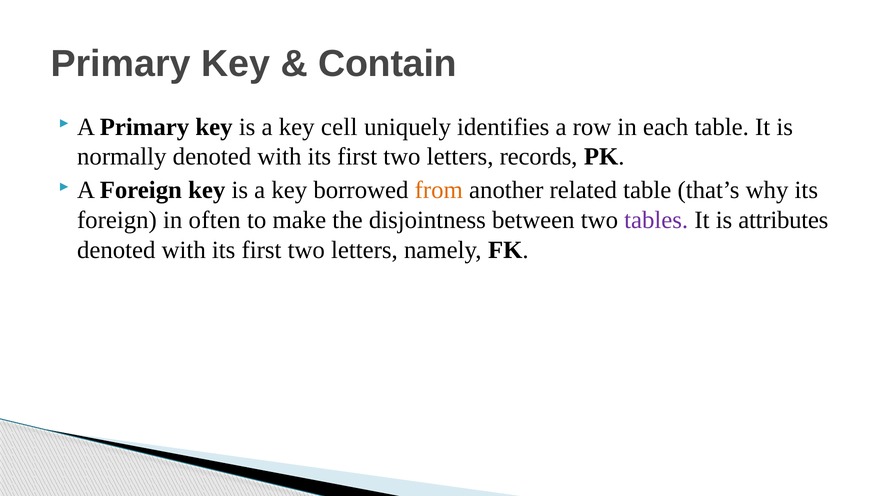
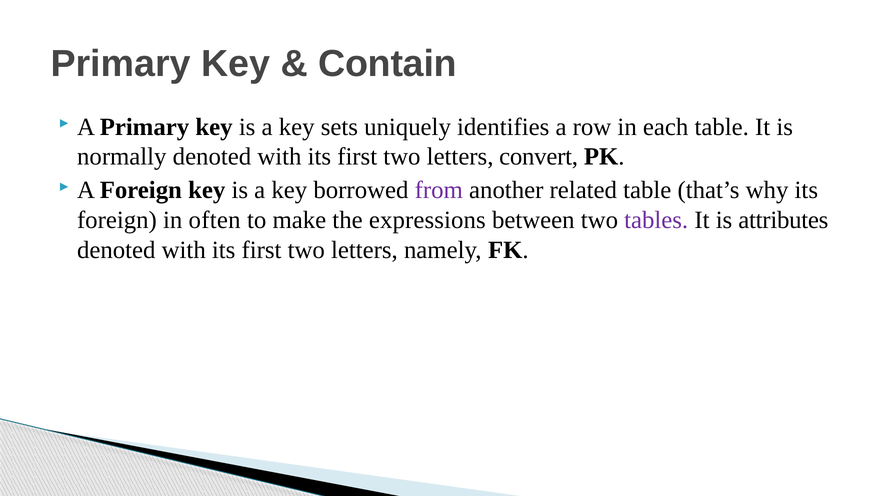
cell: cell -> sets (339, 127)
records: records -> convert (539, 157)
from colour: orange -> purple (439, 190)
disjointness: disjointness -> expressions (427, 220)
